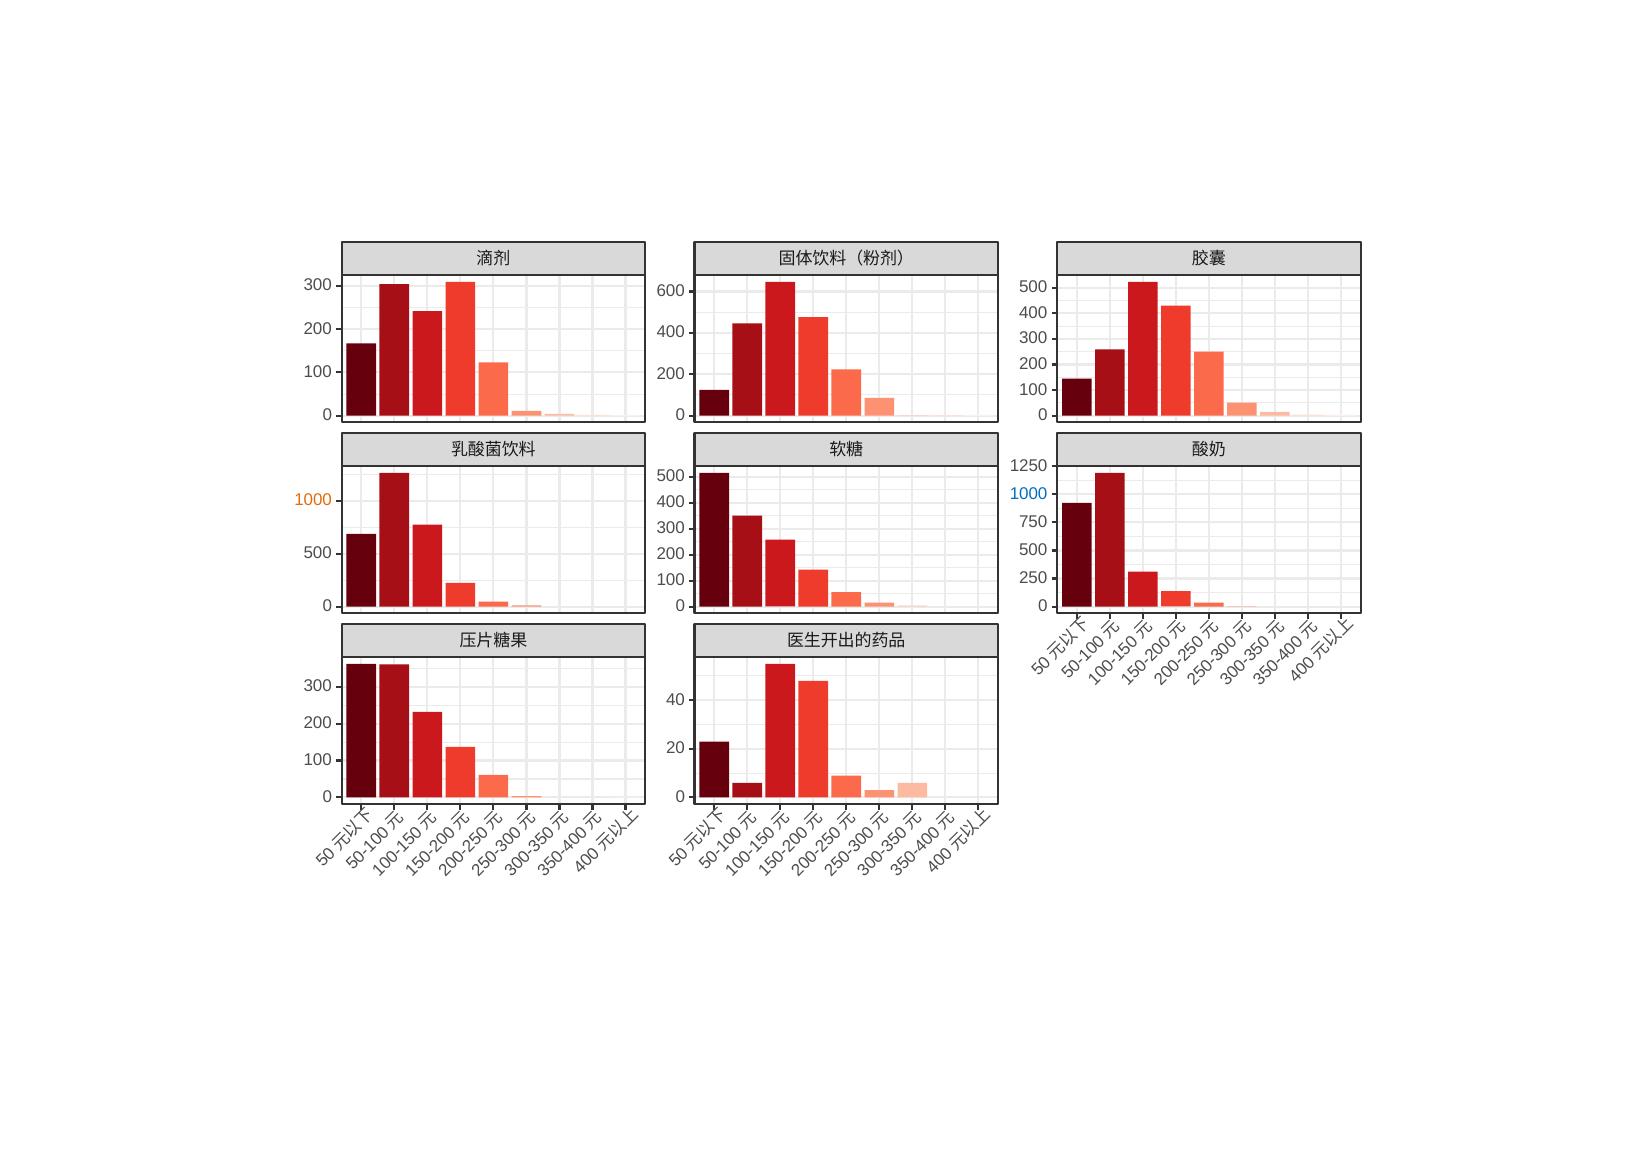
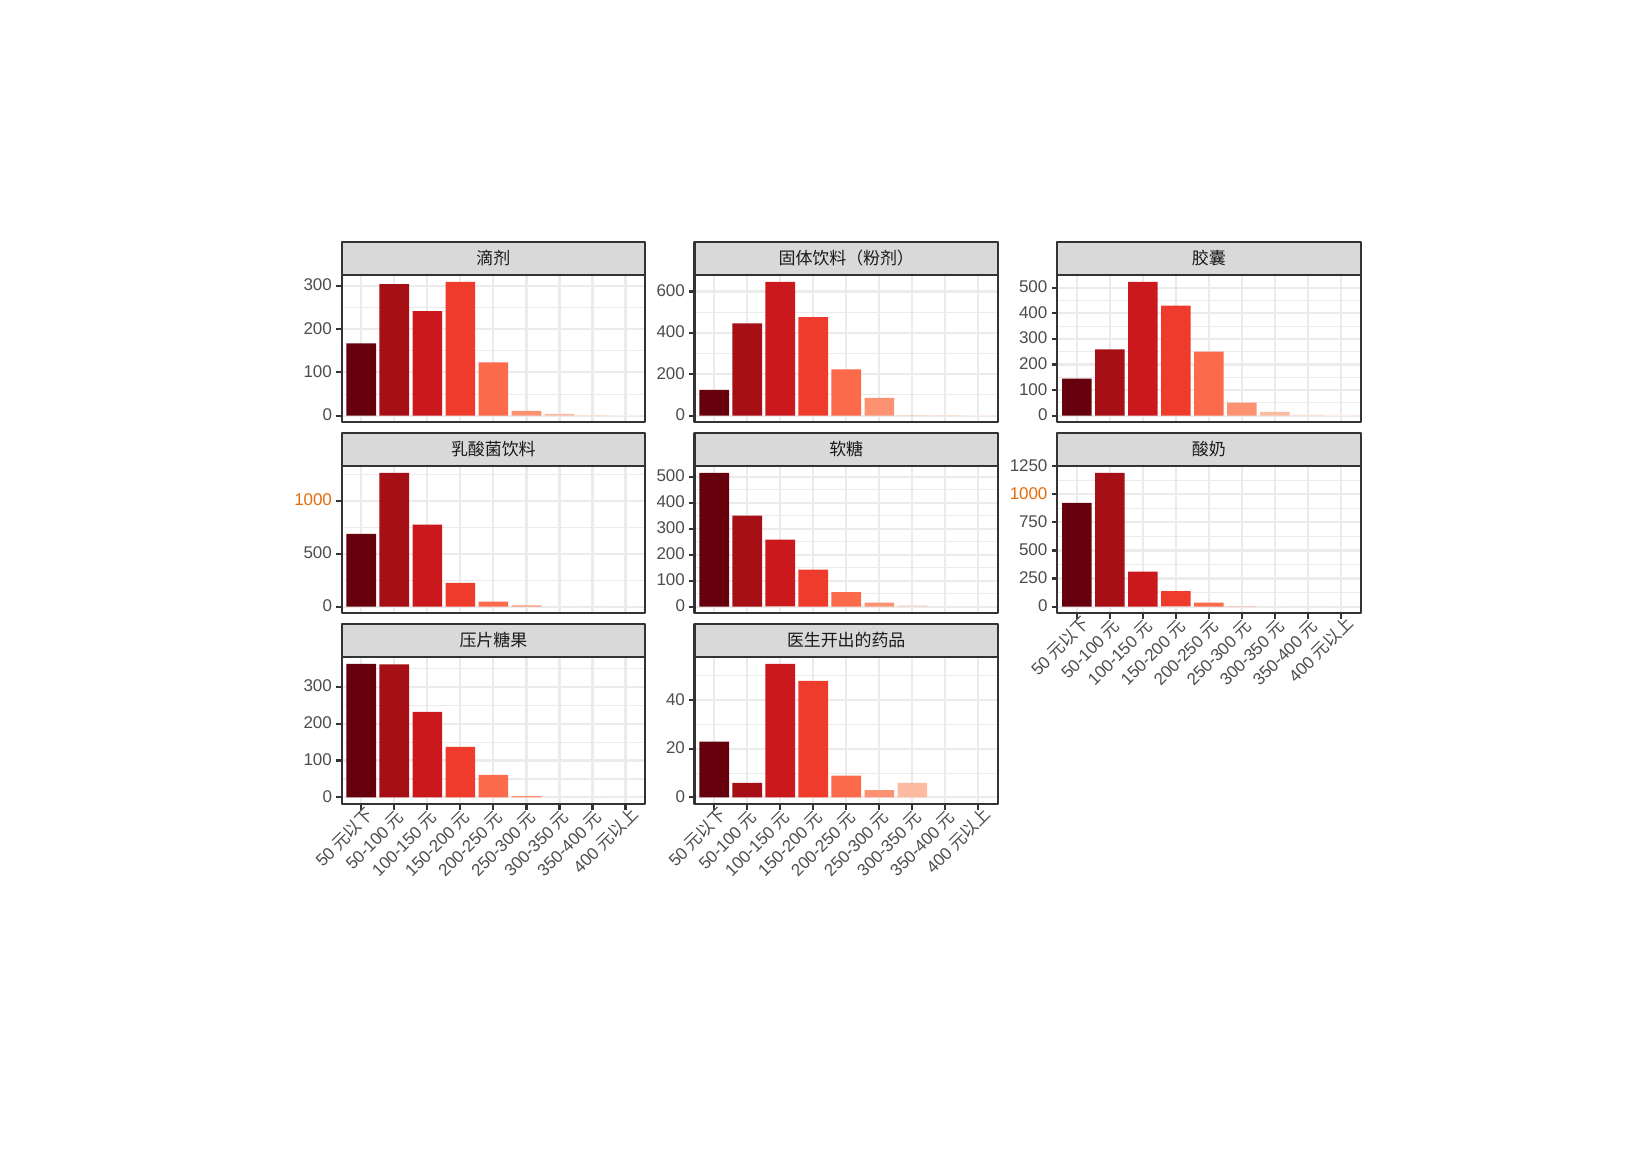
1000 colour: blue -> orange (1029, 494)
